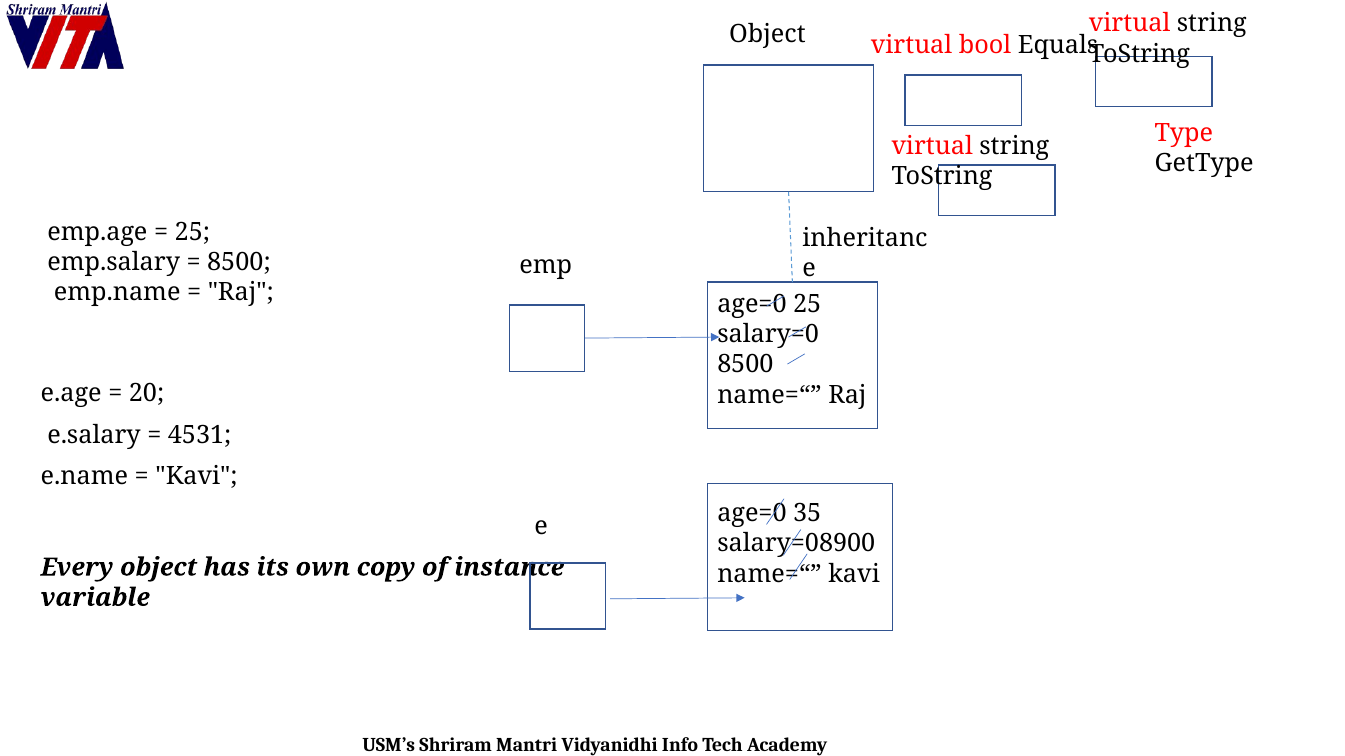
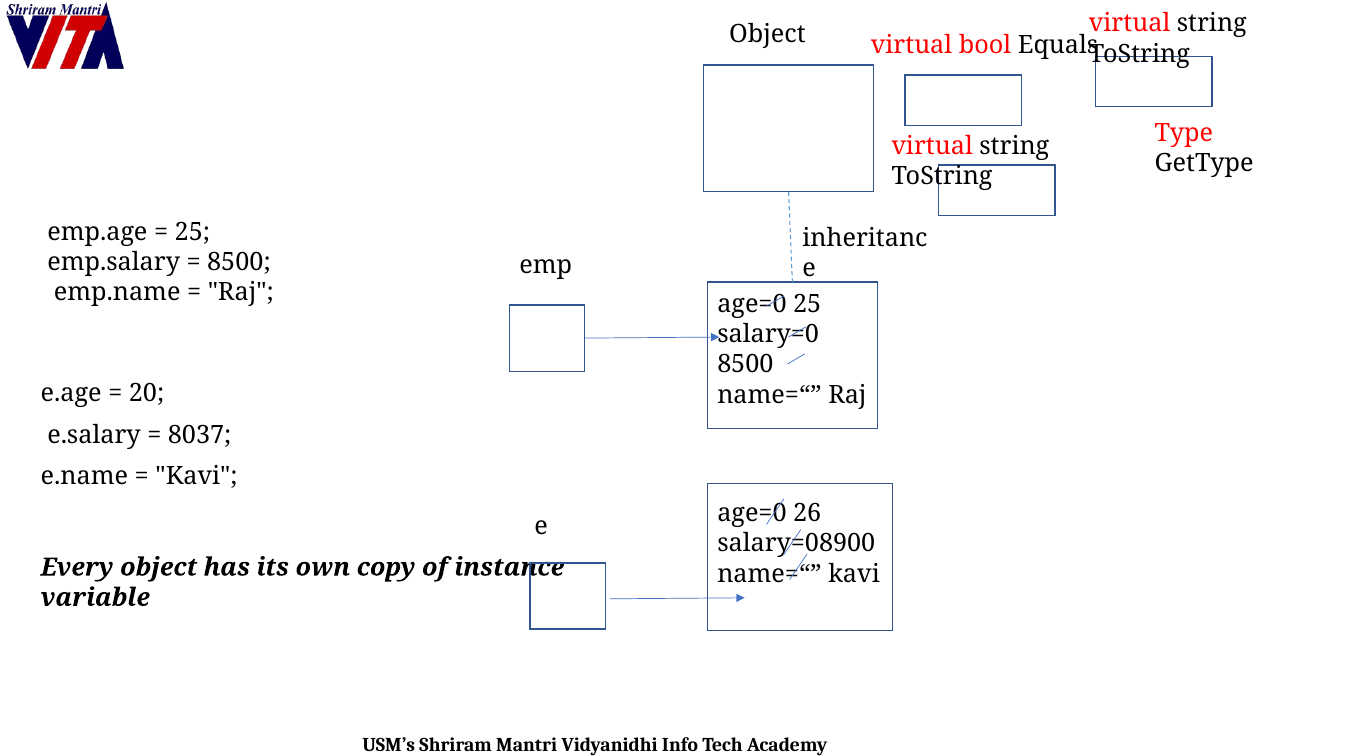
4531: 4531 -> 8037 (200, 435)
35: 35 -> 26 (807, 514)
